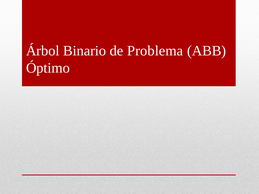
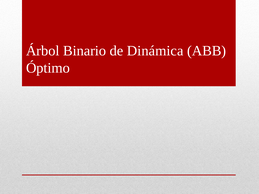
Problema: Problema -> Dinámica (155, 51)
